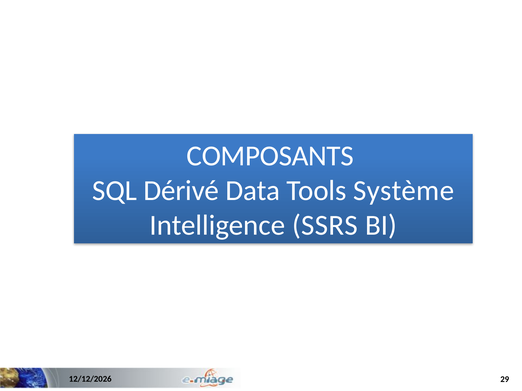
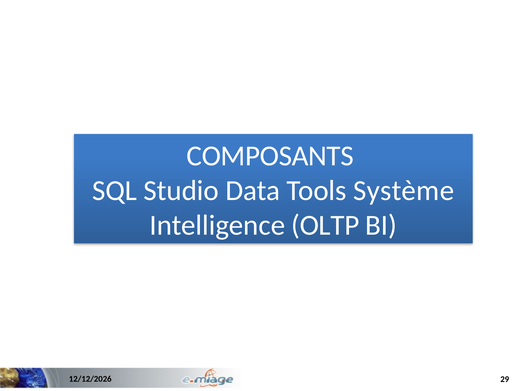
Dérivé: Dérivé -> Studio (181, 191)
SSRS: SSRS -> OLTP (325, 226)
